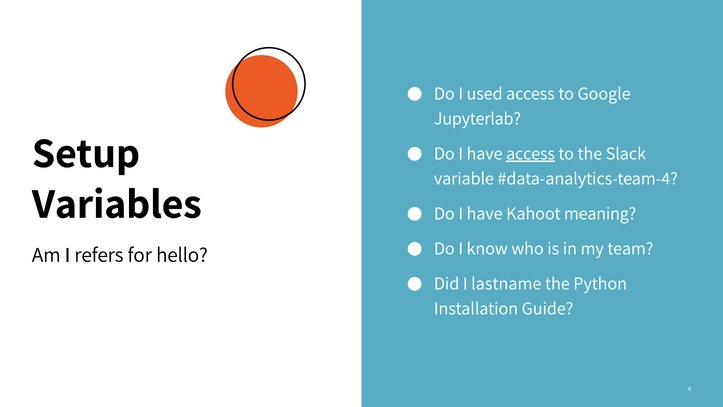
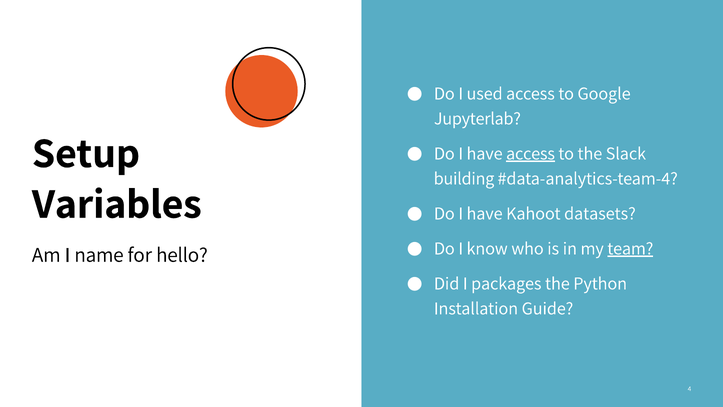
variable: variable -> building (464, 178)
meaning: meaning -> datasets (600, 213)
team underline: none -> present (630, 248)
refers: refers -> name (99, 255)
lastname: lastname -> packages (506, 283)
